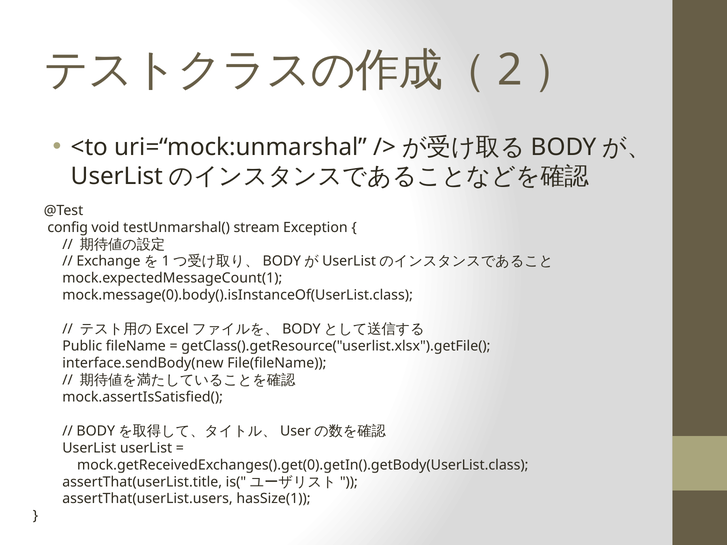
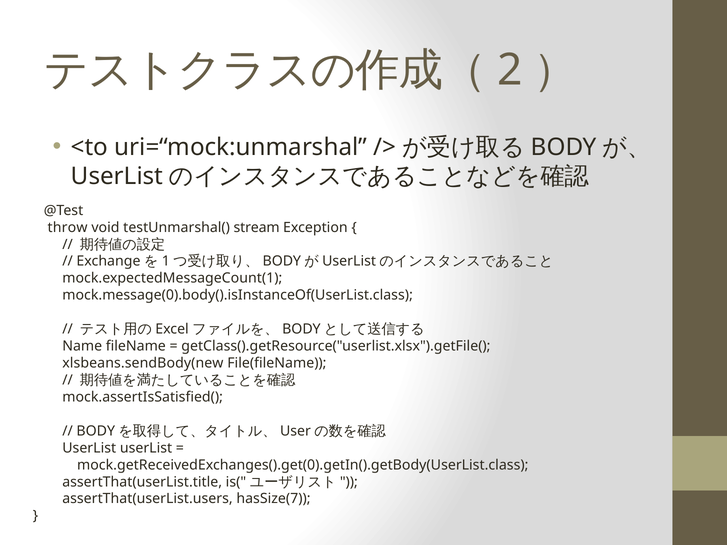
config: config -> throw (68, 227)
Public: Public -> Name (82, 346)
interface.sendBody(new: interface.sendBody(new -> xlsbeans.sendBody(new (143, 363)
hasSize(1: hasSize(1 -> hasSize(7 (274, 499)
